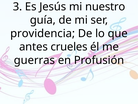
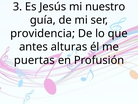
crueles: crueles -> alturas (69, 47)
guerras: guerras -> puertas (34, 60)
